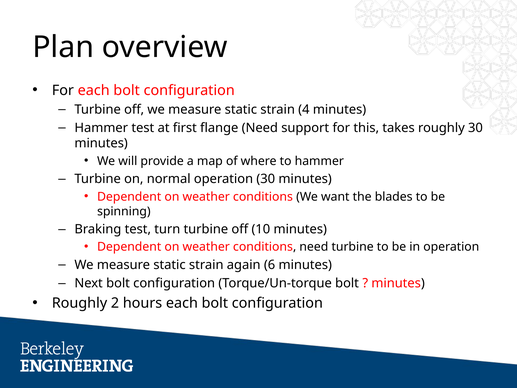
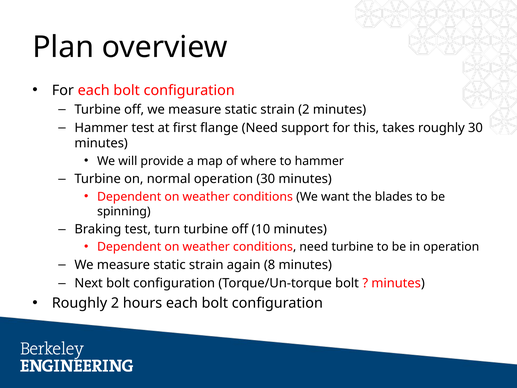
strain 4: 4 -> 2 (304, 109)
6: 6 -> 8 (270, 265)
